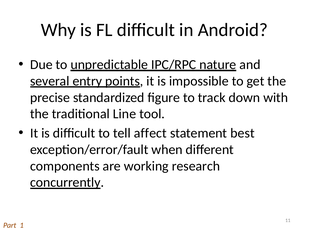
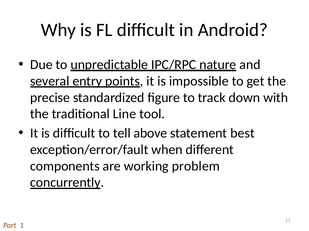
affect: affect -> above (150, 134)
research: research -> problem (196, 167)
